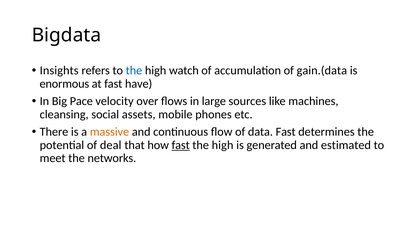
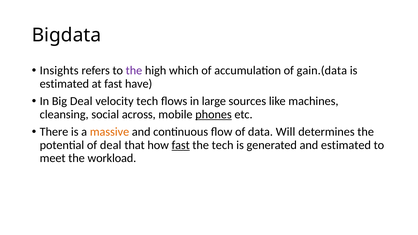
the colour: blue -> purple (134, 71)
watch: watch -> which (184, 71)
enormous: enormous -> estimated (64, 84)
Big Pace: Pace -> Deal (81, 101)
velocity over: over -> tech (147, 101)
assets: assets -> across (139, 114)
phones underline: none -> present (214, 114)
data Fast: Fast -> Will (286, 132)
high: high -> tech (223, 145)
networks: networks -> workload (112, 158)
